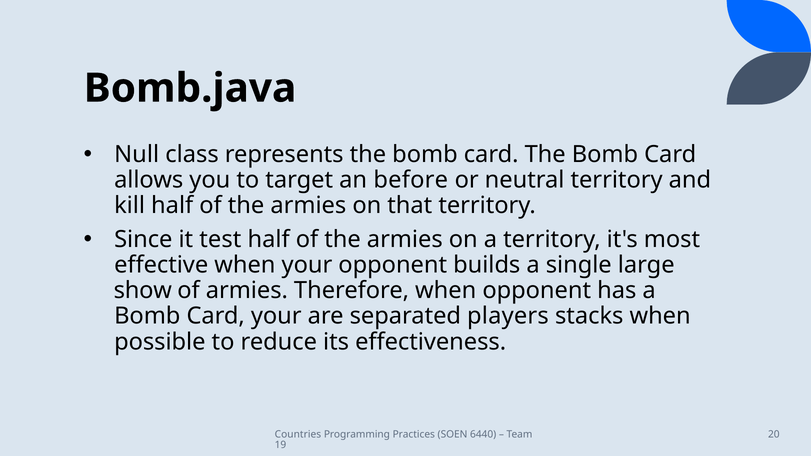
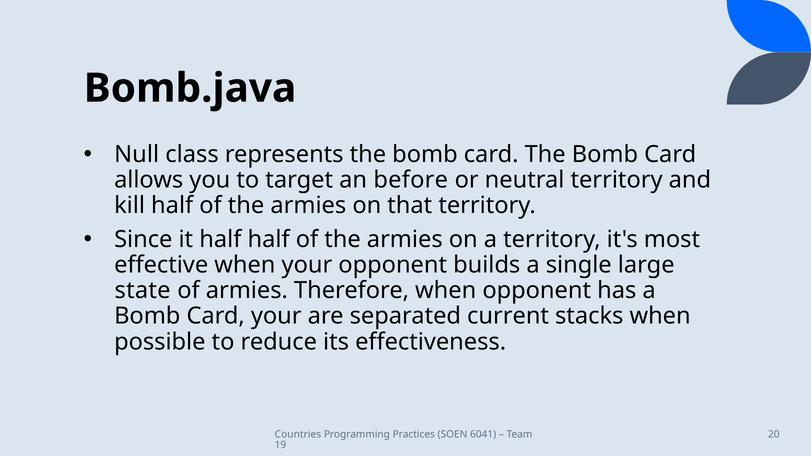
it test: test -> half (220, 240)
show: show -> state (143, 291)
players: players -> current (508, 316)
6440: 6440 -> 6041 (483, 435)
